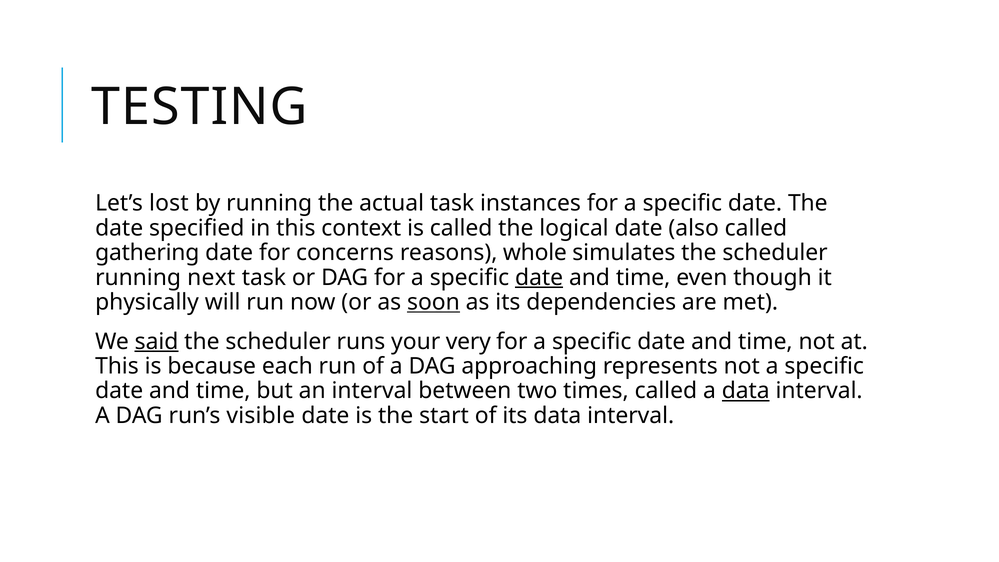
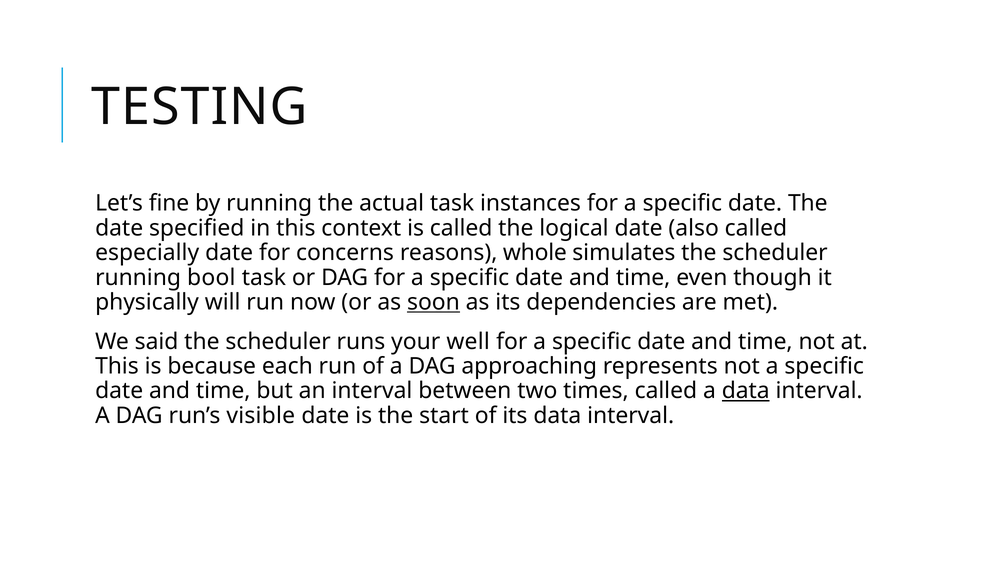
lost: lost -> fine (169, 203)
gathering: gathering -> especially (147, 253)
next: next -> bool (211, 277)
date underline: present -> none (539, 277)
said underline: present -> none (157, 341)
very: very -> well (468, 341)
